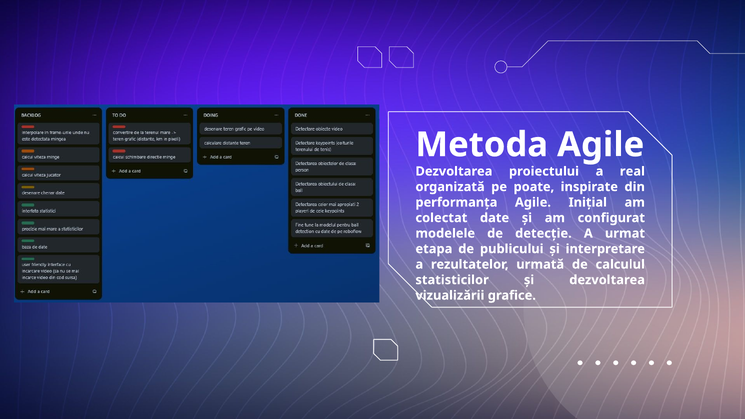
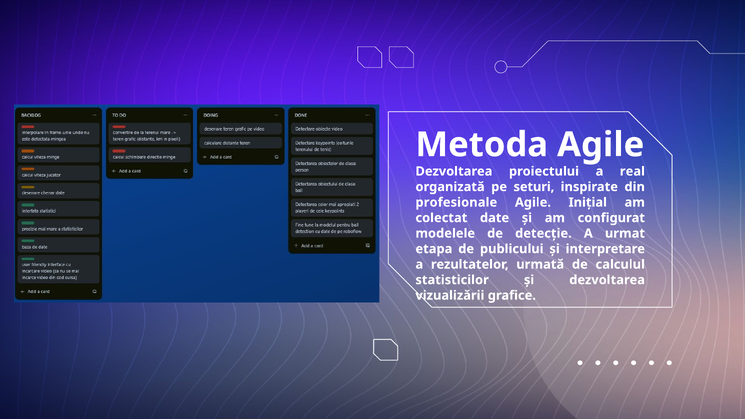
poate: poate -> seturi (534, 187)
performanța: performanța -> profesionale (456, 202)
